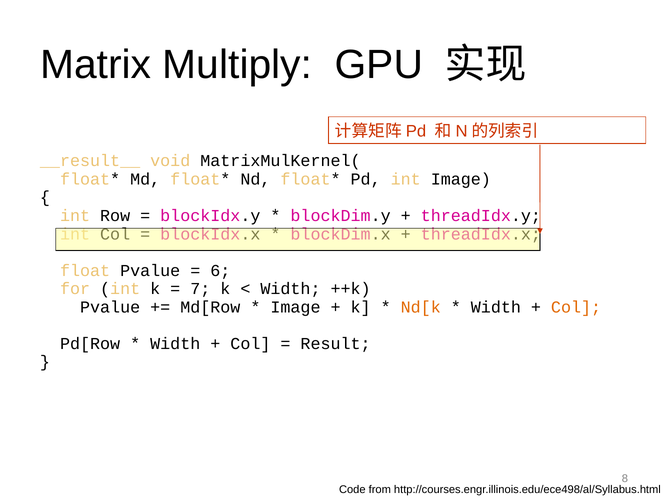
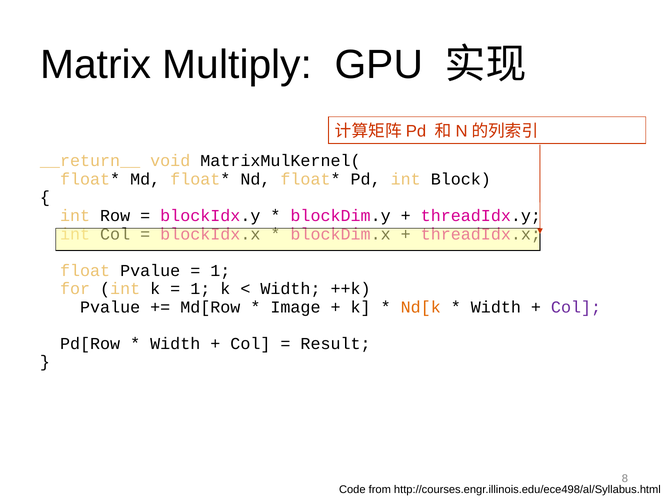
__result__: __result__ -> __return__ (90, 161)
int Image: Image -> Block (461, 179)
6: 6 -> 1 (220, 271)
7: 7 -> 1 (200, 289)
Col colour: orange -> purple (576, 307)
